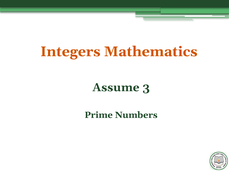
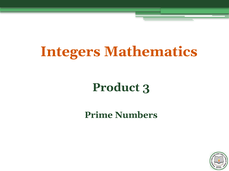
Assume: Assume -> Product (116, 88)
